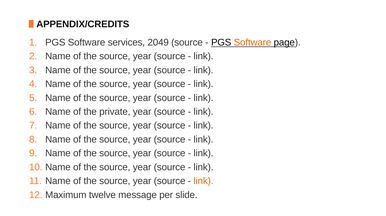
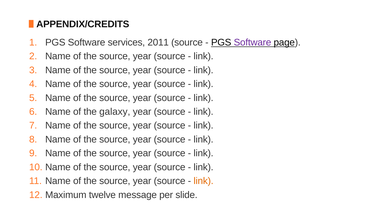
2049: 2049 -> 2011 (158, 43)
Software colour: orange -> purple (253, 43)
private: private -> galaxy (115, 112)
